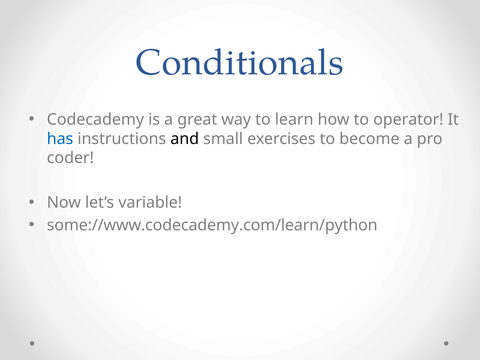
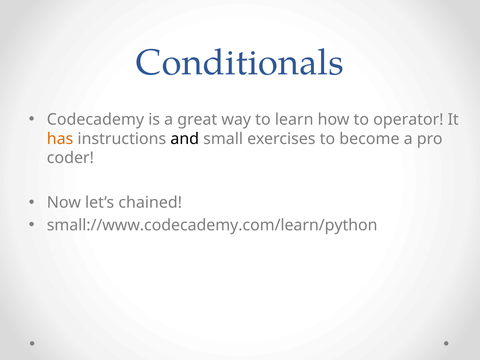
has colour: blue -> orange (60, 139)
variable: variable -> chained (150, 203)
some://www.codecademy.com/learn/python: some://www.codecademy.com/learn/python -> small://www.codecademy.com/learn/python (212, 225)
